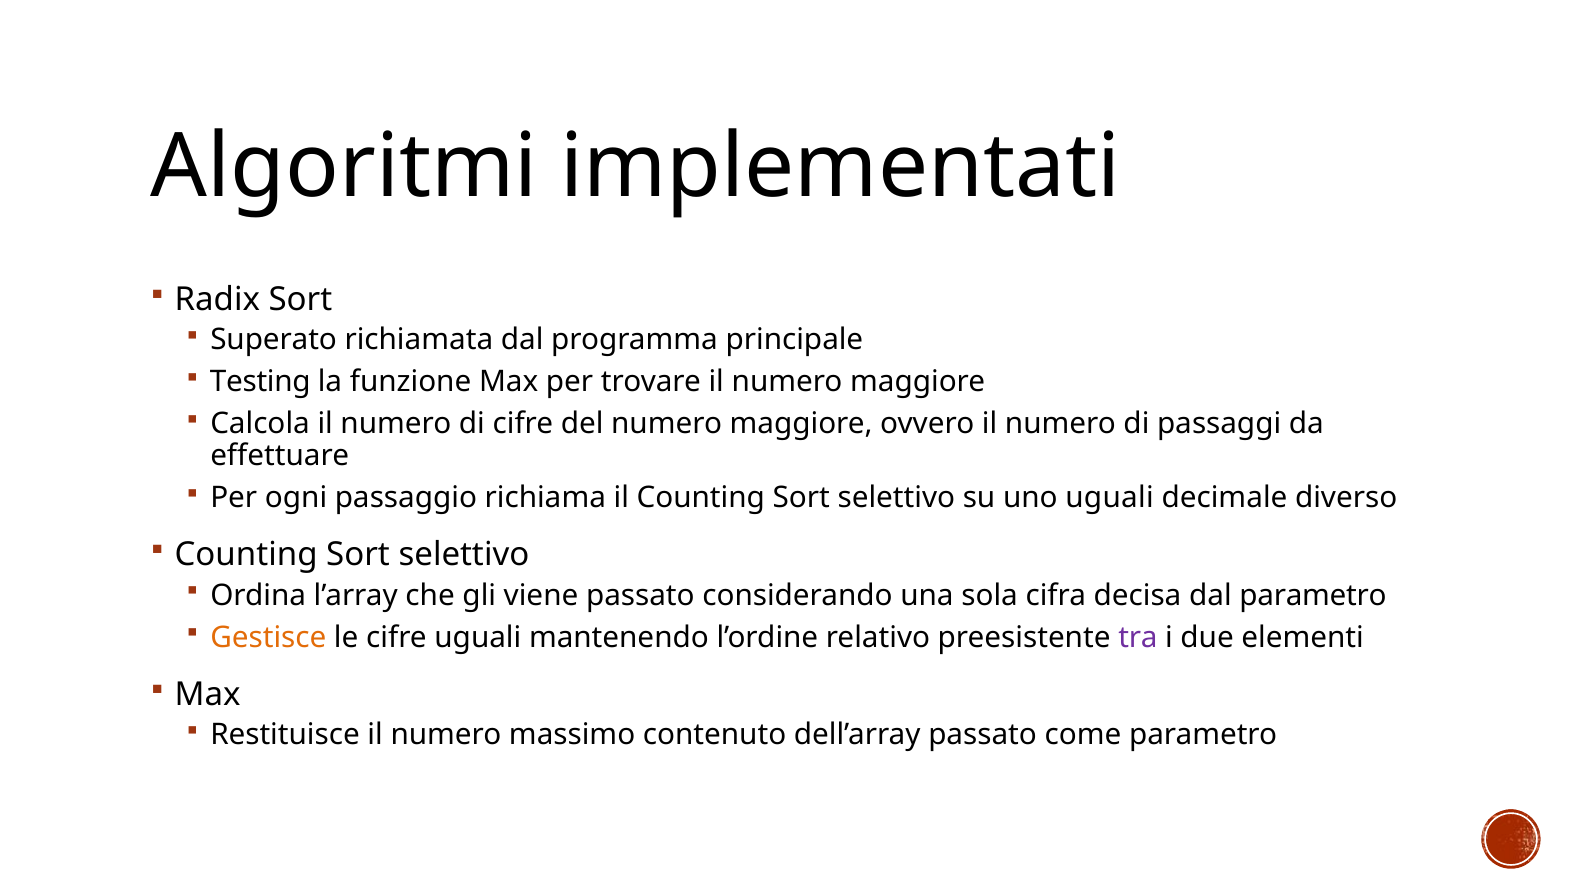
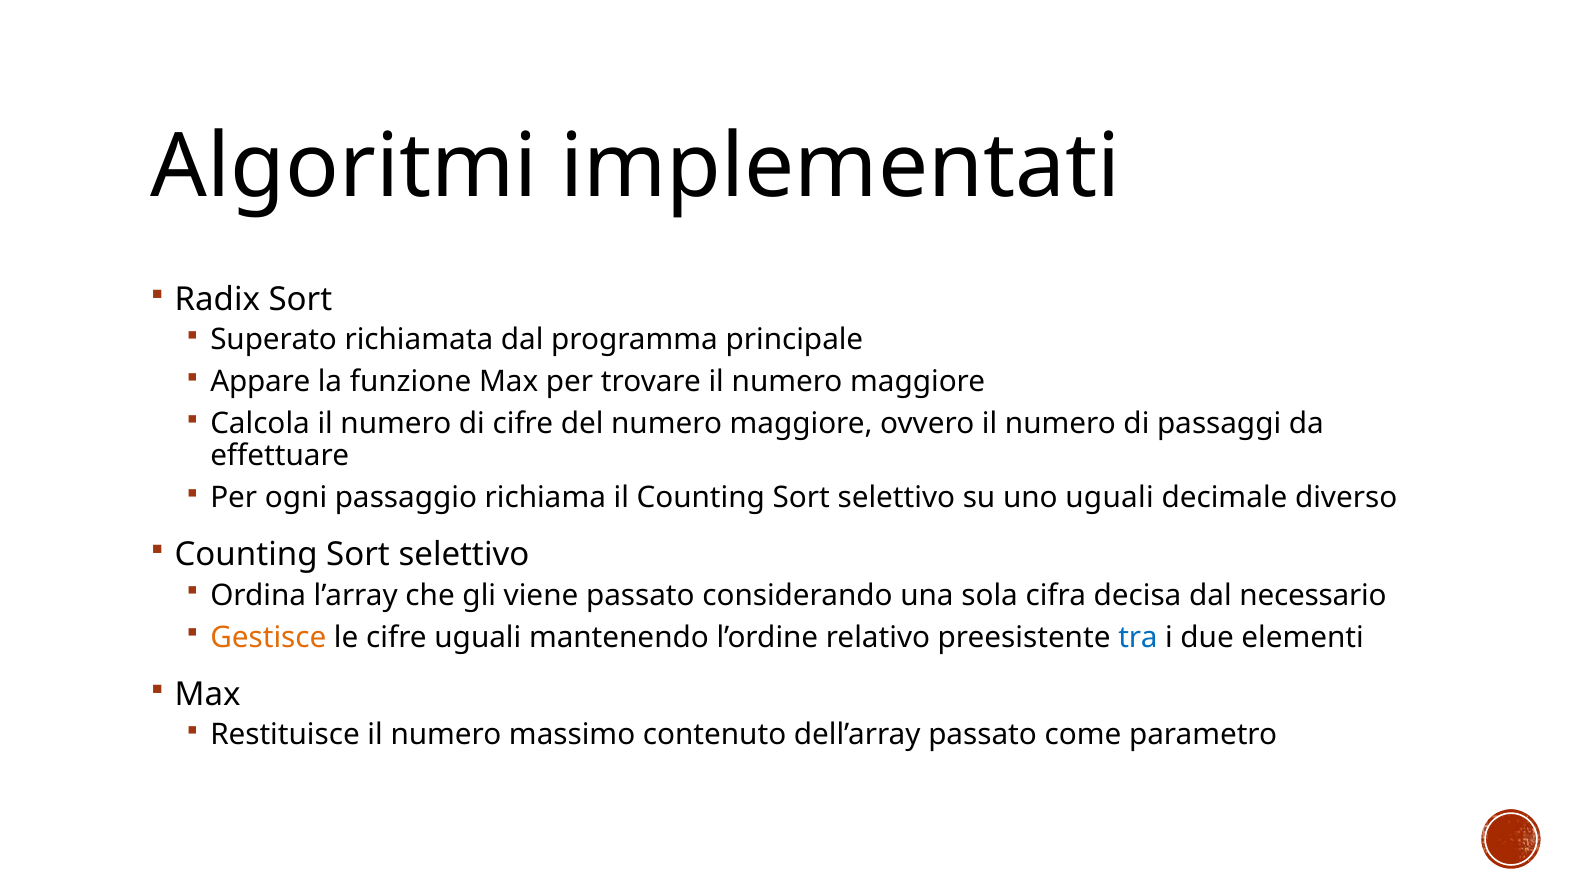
Testing: Testing -> Appare (260, 382)
dal parametro: parametro -> necessario (1313, 595)
tra colour: purple -> blue (1138, 637)
